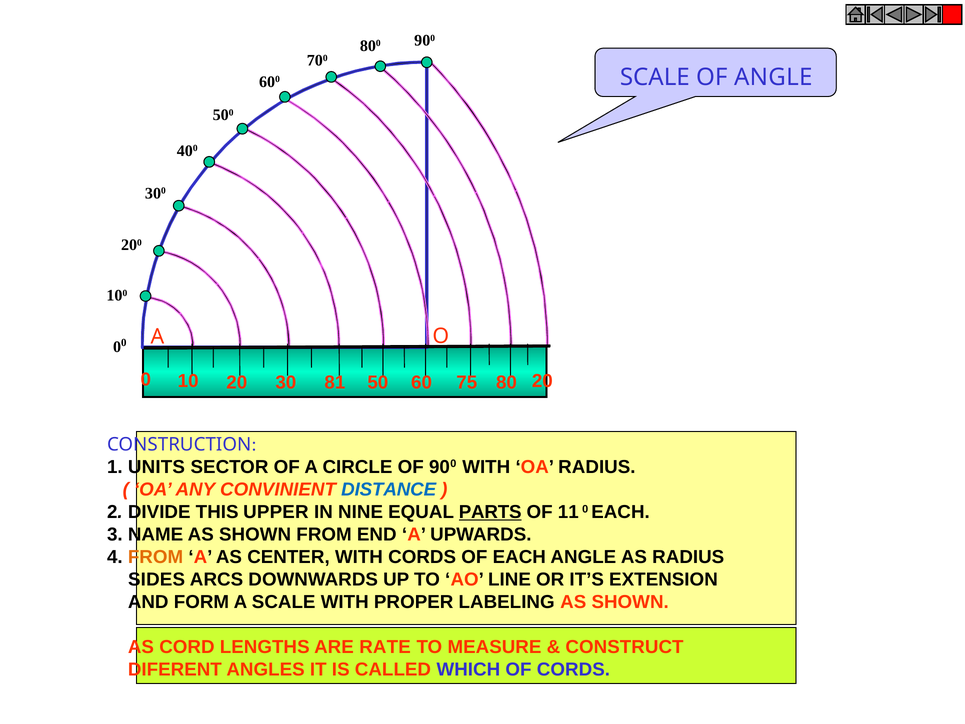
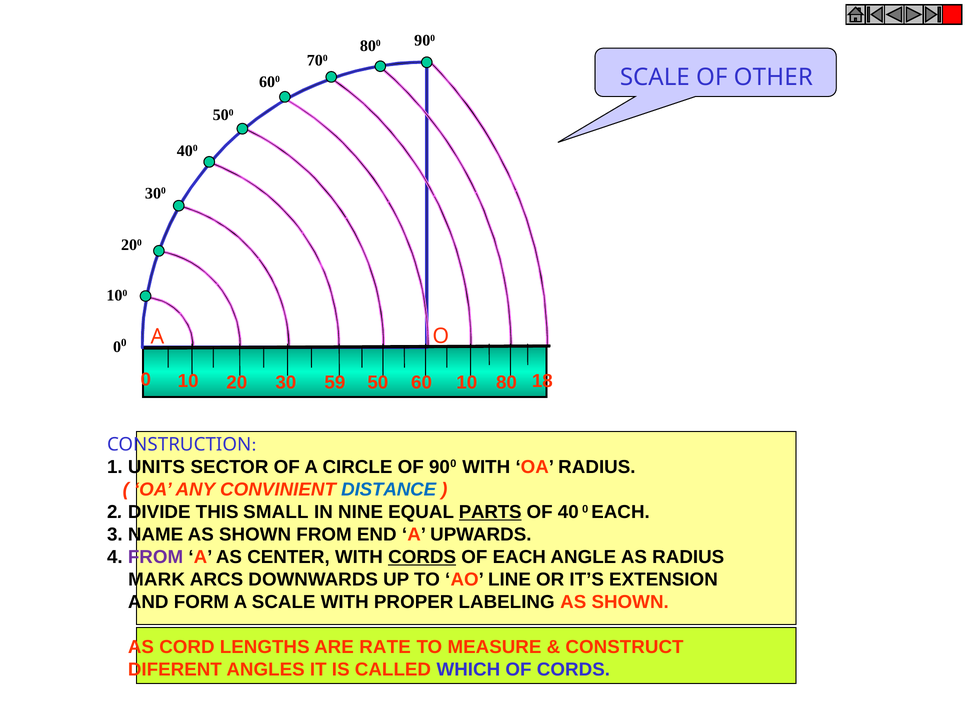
OF ANGLE: ANGLE -> OTHER (773, 77)
81: 81 -> 59 (335, 382)
30 75: 75 -> 10 (467, 382)
60 20: 20 -> 18 (542, 381)
UPPER: UPPER -> SMALL (276, 512)
11: 11 -> 40 (568, 512)
FROM colour: orange -> purple (156, 557)
CORDS underline: none -> present (422, 557)
SIDES: SIDES -> MARK (157, 579)
